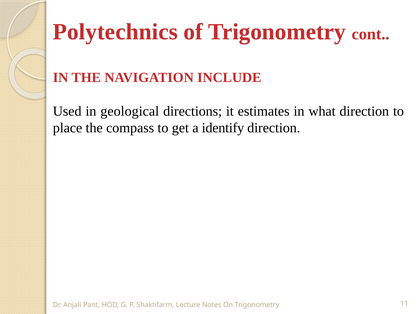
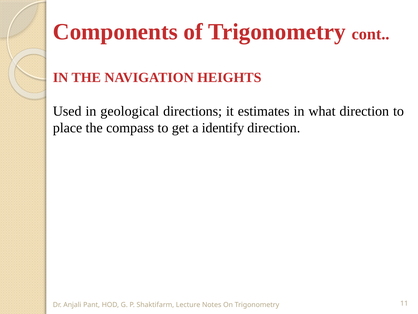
Polytechnics: Polytechnics -> Components (115, 32)
INCLUDE: INCLUDE -> HEIGHTS (229, 78)
